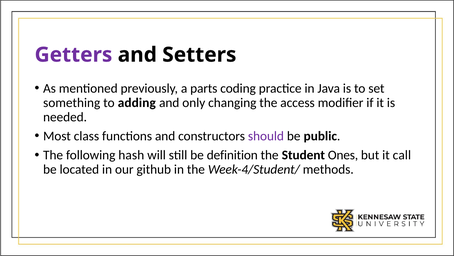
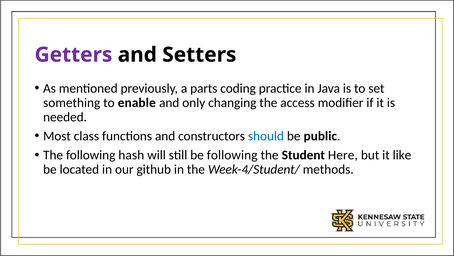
adding: adding -> enable (137, 102)
should colour: purple -> blue (266, 136)
be definition: definition -> following (232, 155)
Ones: Ones -> Here (343, 155)
call: call -> like (402, 155)
